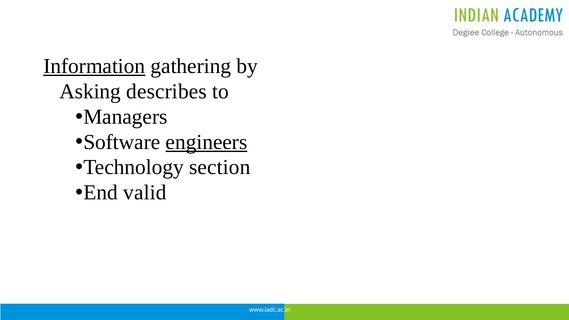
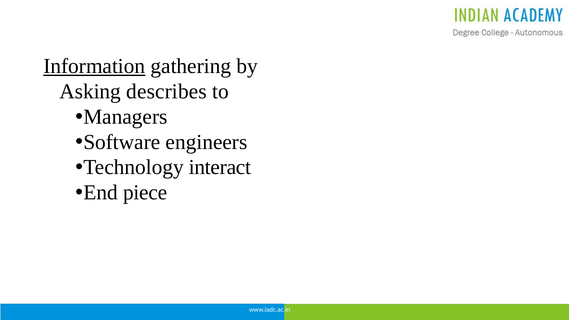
engineers underline: present -> none (206, 142)
section: section -> interact (220, 167)
valid: valid -> piece (145, 193)
